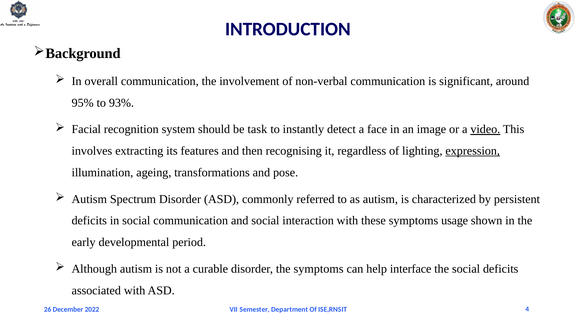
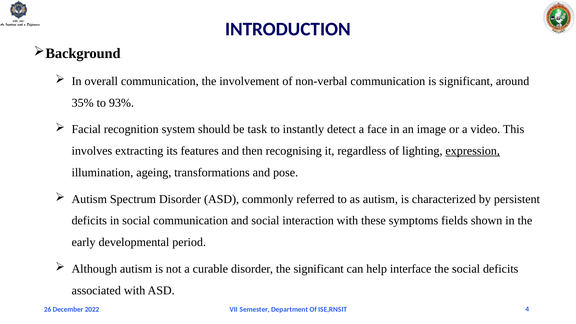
95%: 95% -> 35% (83, 103)
video underline: present -> none (485, 129)
usage: usage -> fields (455, 221)
the symptoms: symptoms -> significant (319, 269)
